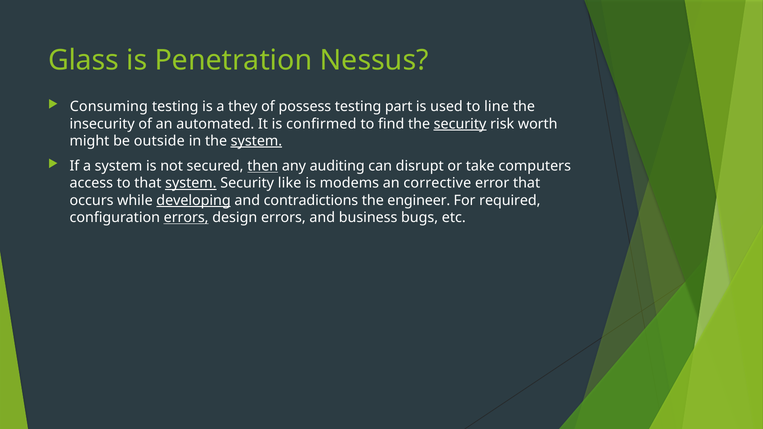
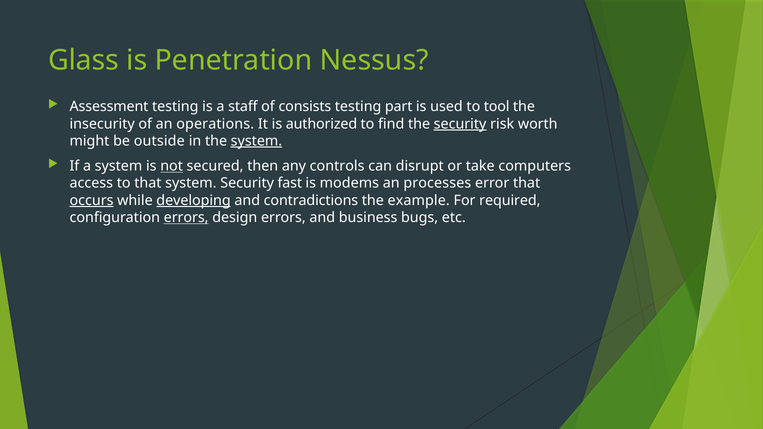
Consuming: Consuming -> Assessment (109, 107)
they: they -> staff (243, 107)
possess: possess -> consists (305, 107)
line: line -> tool (497, 107)
automated: automated -> operations (215, 124)
confirmed: confirmed -> authorized (322, 124)
not underline: none -> present (172, 166)
then underline: present -> none (263, 166)
auditing: auditing -> controls (337, 166)
system underline: present -> none (191, 183)
like: like -> fast (290, 183)
corrective: corrective -> processes (437, 183)
occurs underline: none -> present (92, 201)
engineer: engineer -> example (419, 201)
